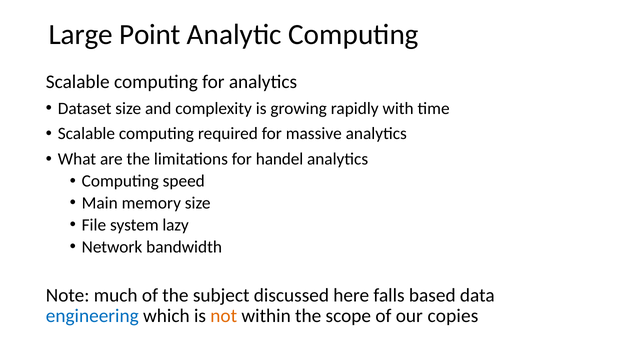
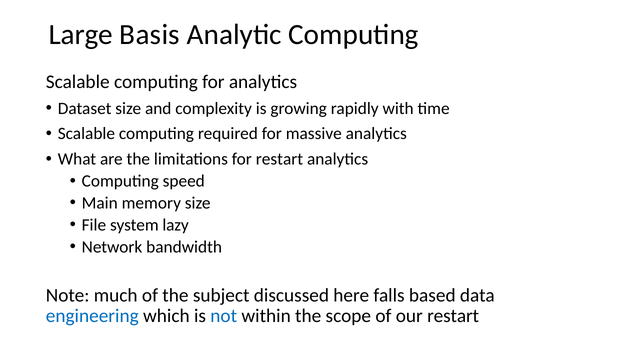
Point: Point -> Basis (150, 34)
for handel: handel -> restart (279, 159)
not colour: orange -> blue (224, 316)
our copies: copies -> restart (453, 316)
